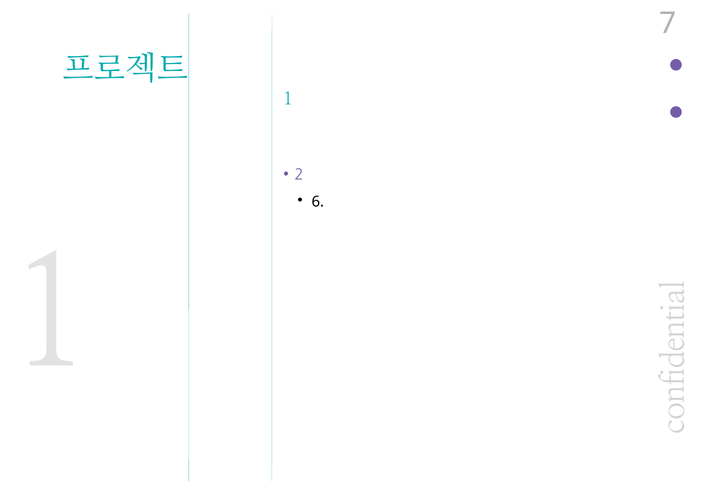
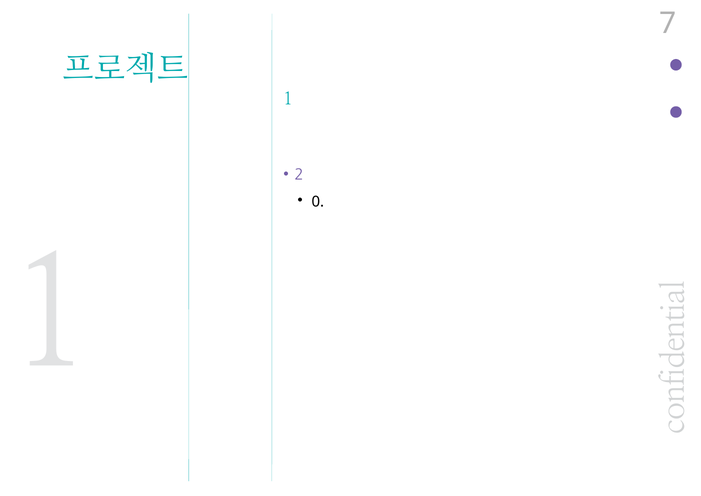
6: 6 -> 0 (318, 201)
